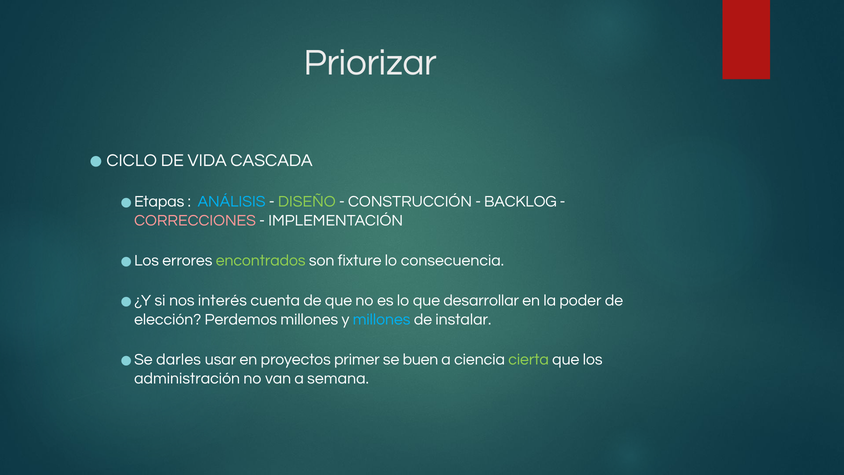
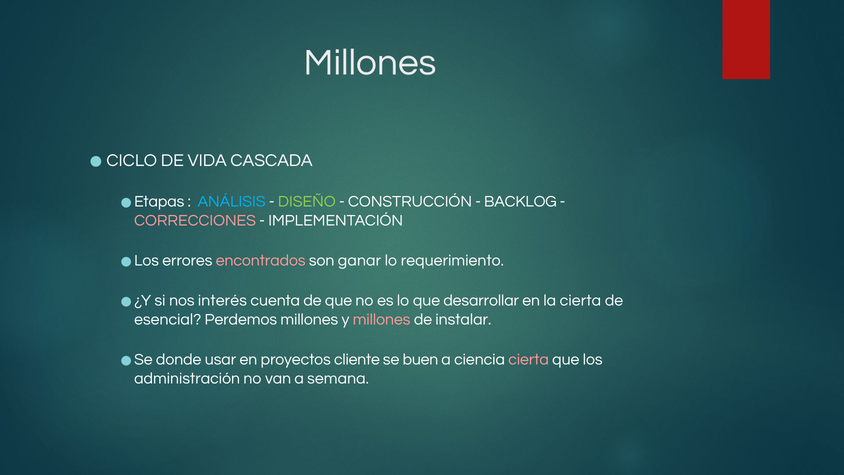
Priorizar: Priorizar -> Millones (370, 62)
encontrados colour: light green -> pink (261, 260)
fixture: fixture -> ganar (360, 260)
consecuencia: consecuencia -> requerimiento (452, 260)
la poder: poder -> cierta (580, 300)
elección: elección -> esencial (168, 319)
millones colour: light blue -> pink (382, 319)
darles: darles -> donde (179, 360)
primer: primer -> cliente (357, 360)
cierta colour: light green -> pink (529, 360)
